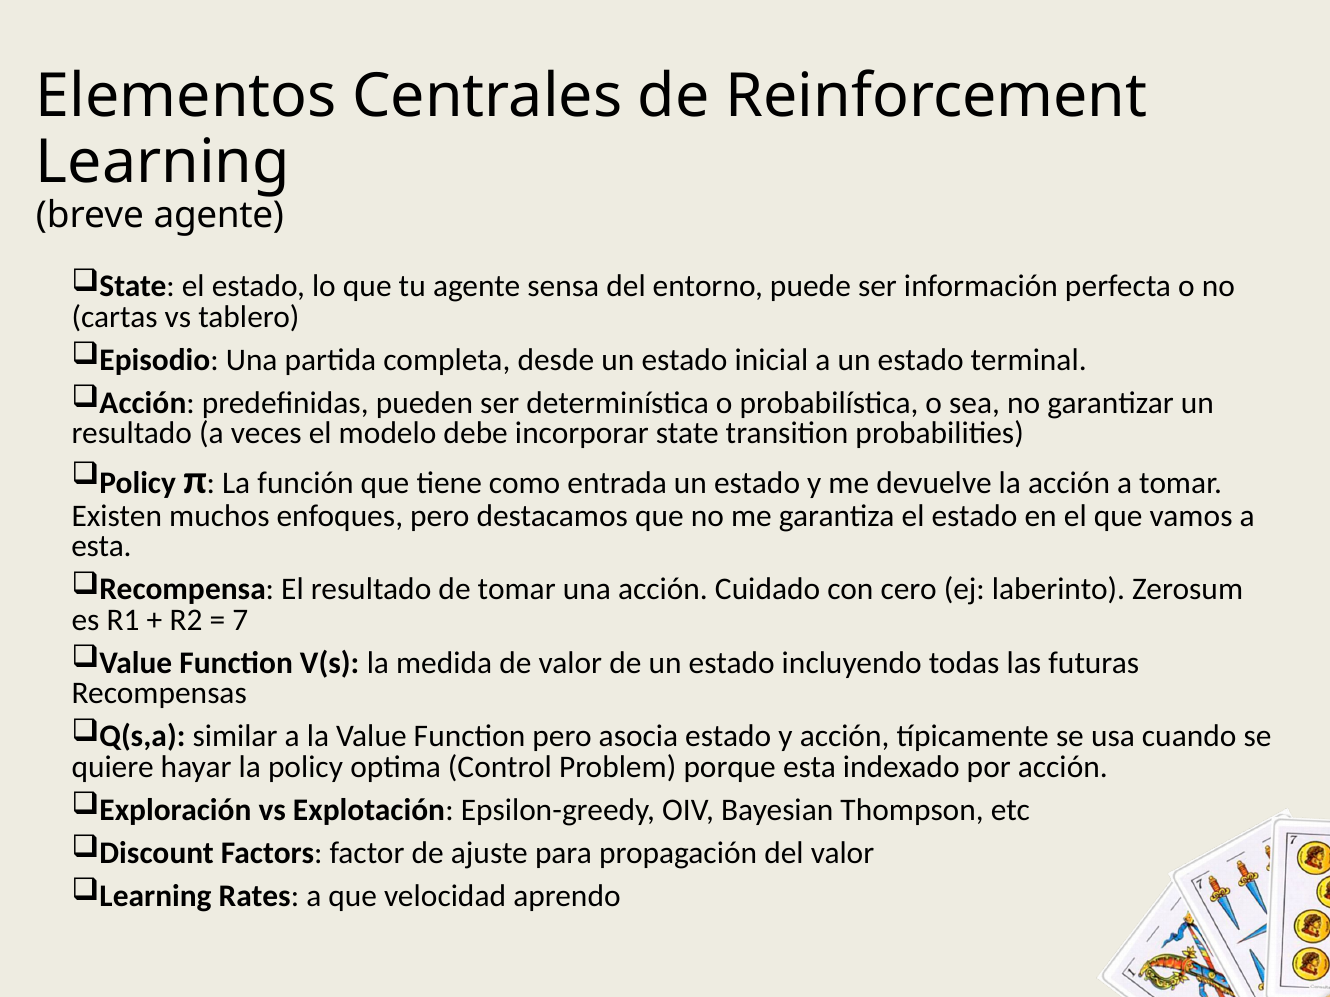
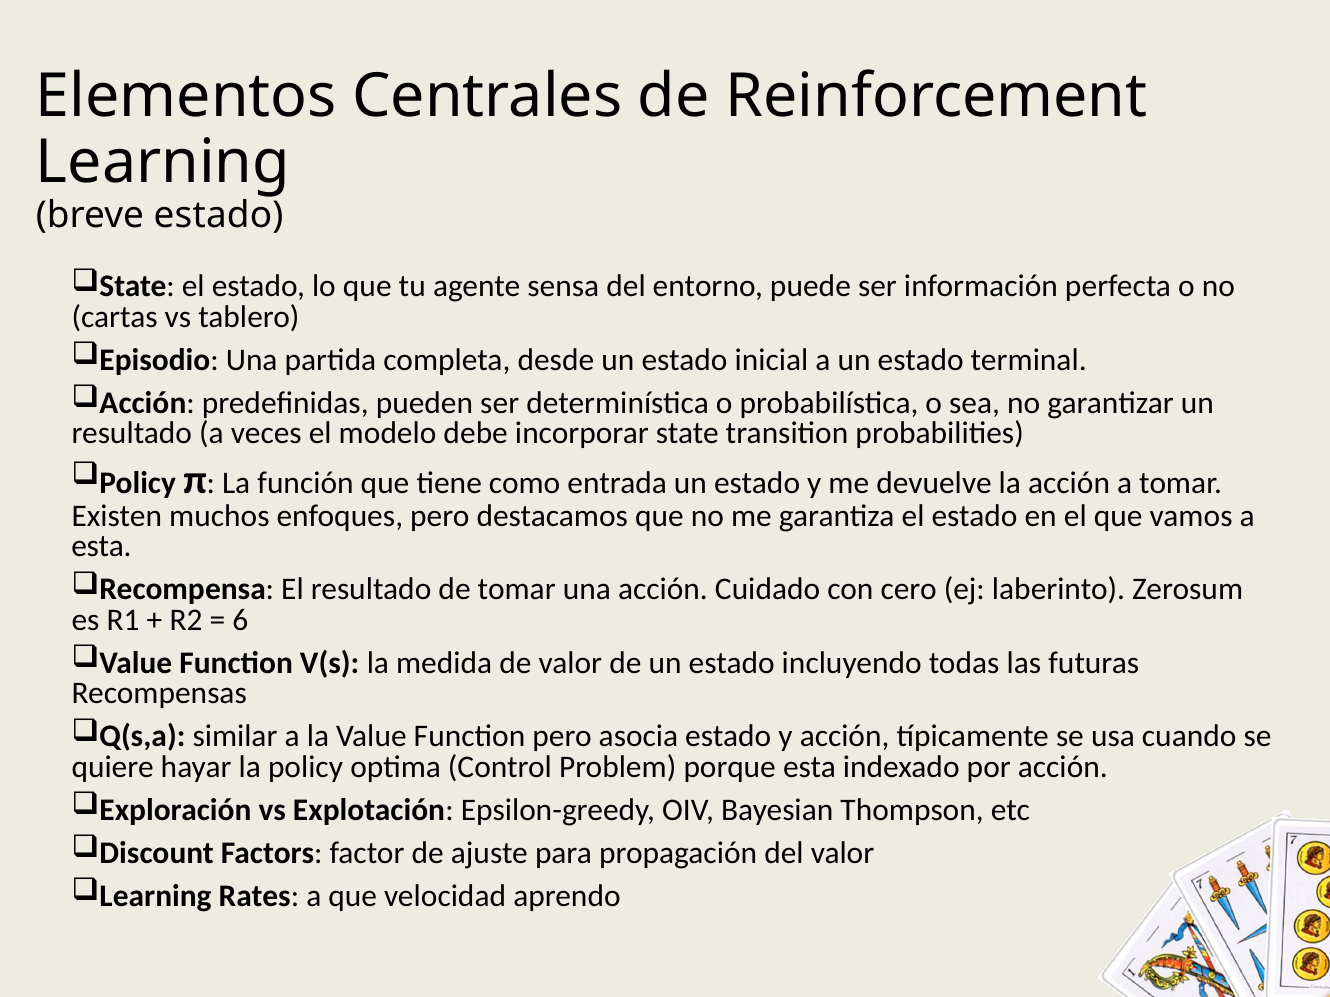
breve agente: agente -> estado (219, 215)
7: 7 -> 6 (240, 620)
